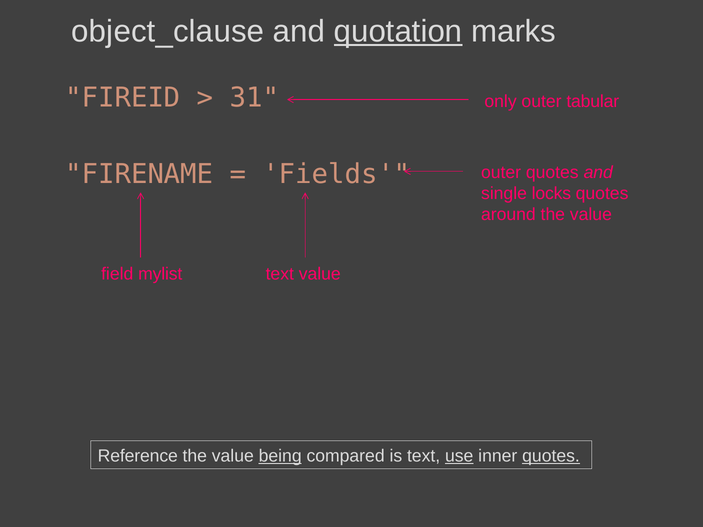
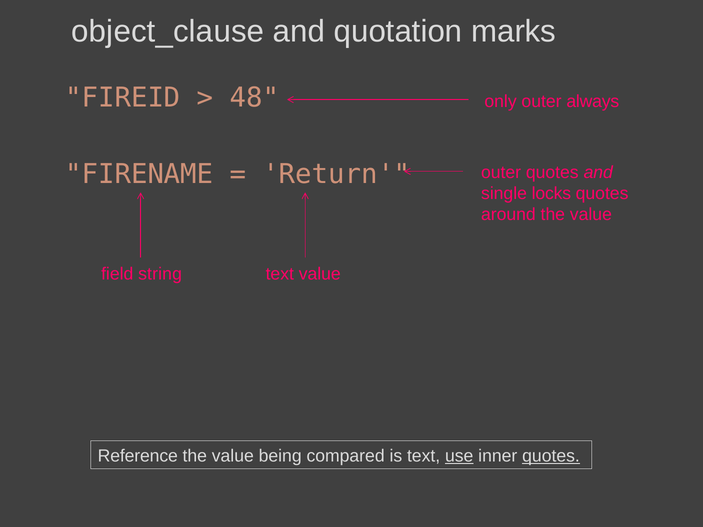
quotation underline: present -> none (398, 31)
31: 31 -> 48 (254, 98)
tabular: tabular -> always (593, 102)
Fields: Fields -> Return (336, 175)
mylist: mylist -> string (160, 274)
being underline: present -> none (280, 456)
